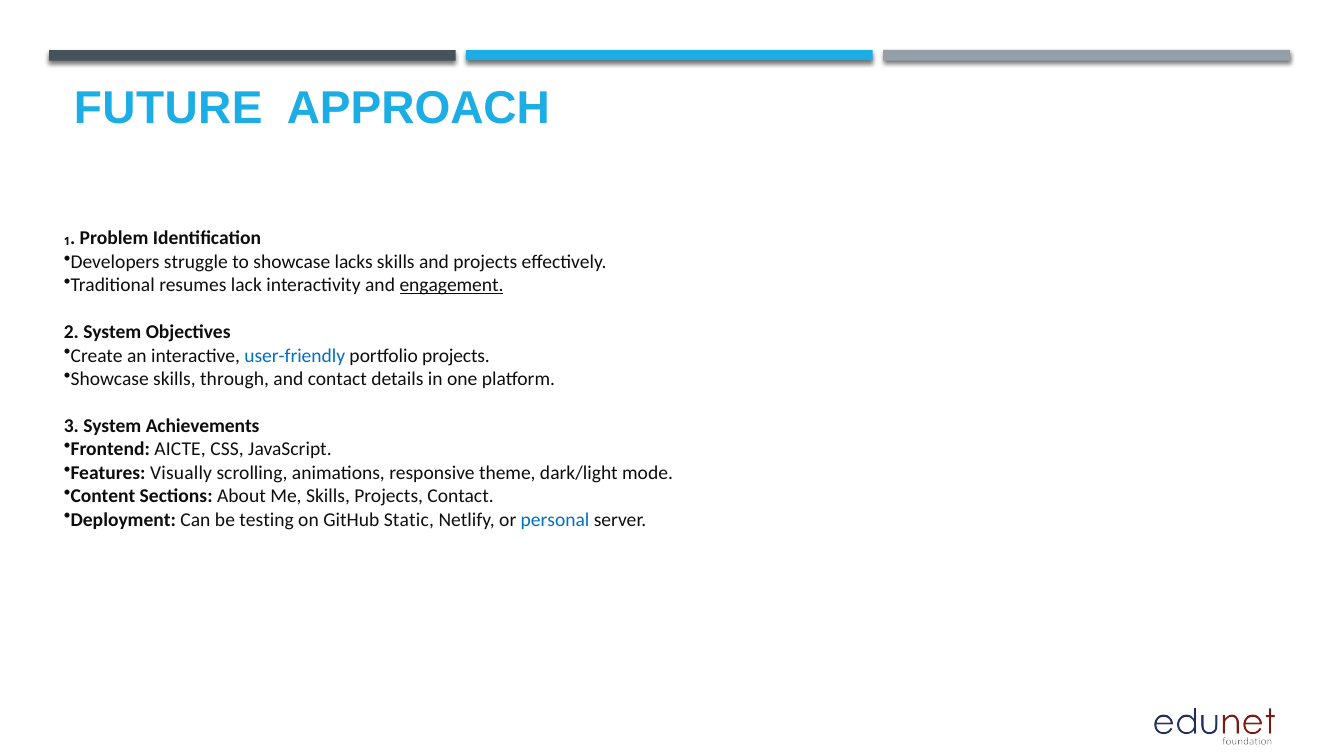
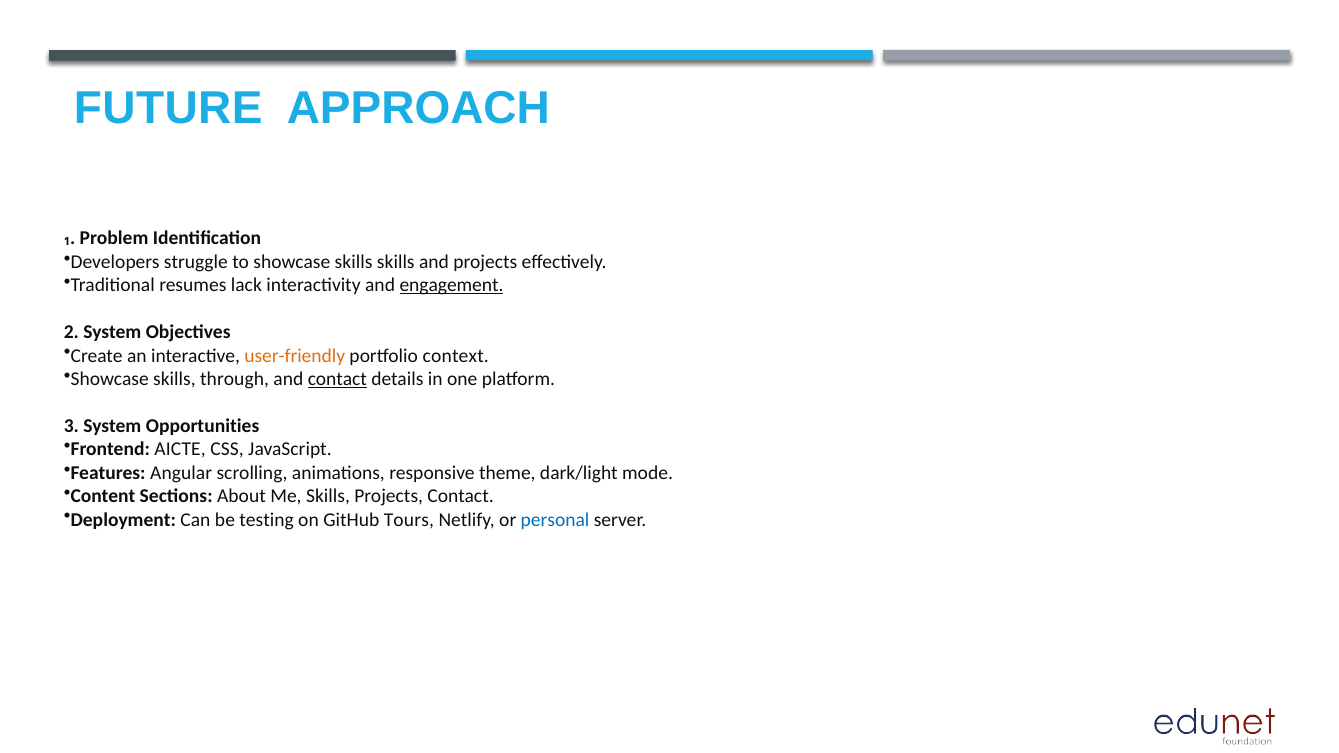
to showcase lacks: lacks -> skills (354, 262)
user-friendly colour: blue -> orange (295, 356)
portfolio projects: projects -> context (456, 356)
contact underline: none -> present (337, 379)
Achievements: Achievements -> Opportunities (203, 426)
Visually: Visually -> Angular (181, 473)
Static: Static -> Tours (409, 520)
